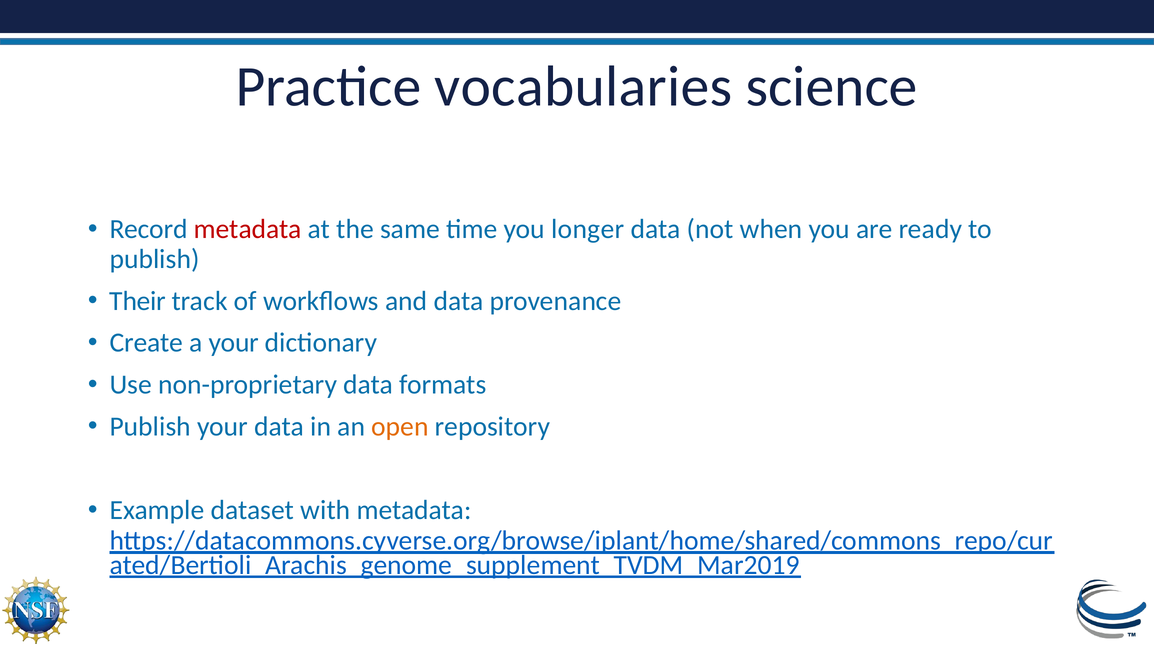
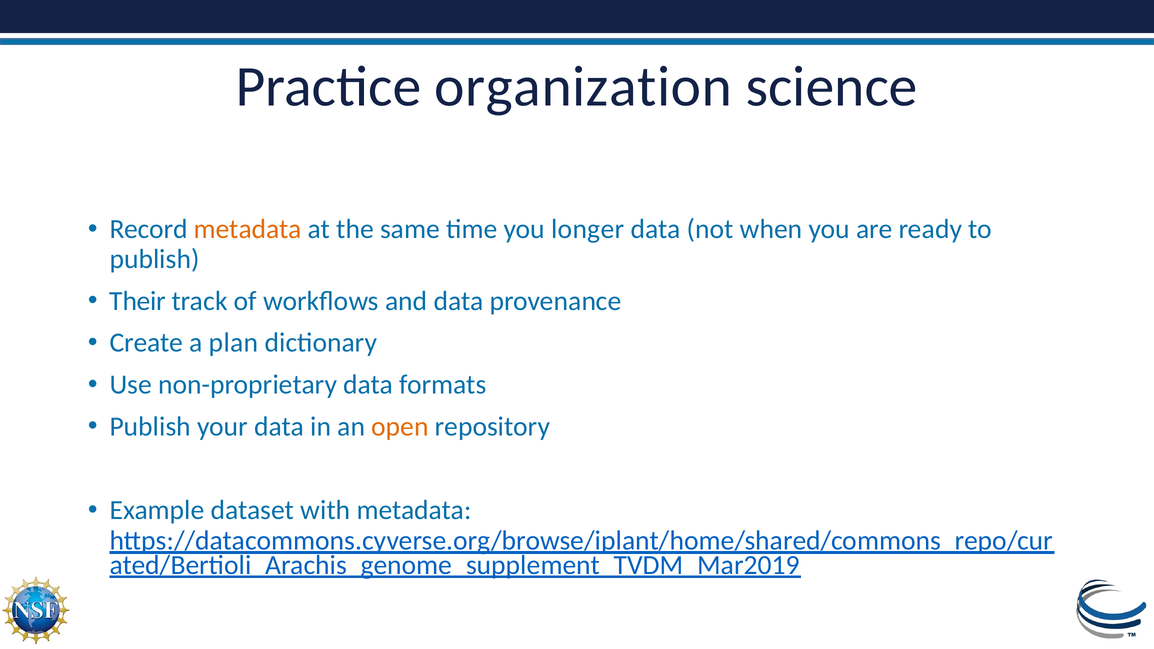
vocabularies: vocabularies -> organization (583, 87)
metadata colour: red -> orange (248, 229)
a your: your -> plan (234, 343)
